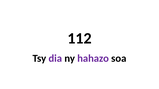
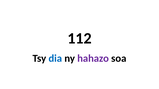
dia colour: purple -> blue (55, 59)
